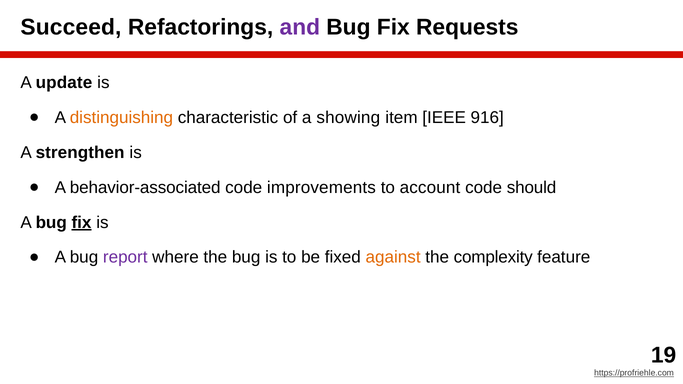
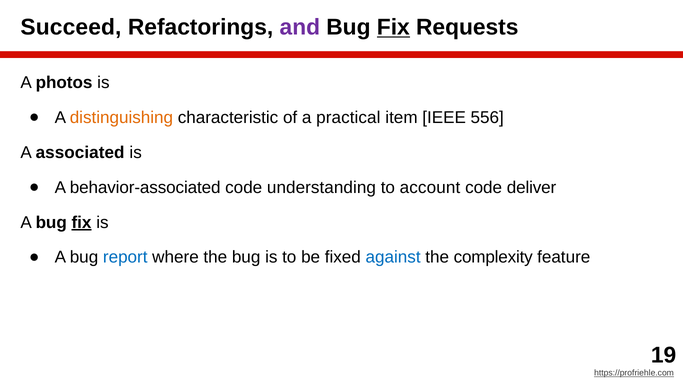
Fix underline: none -> present (393, 27)
update: update -> photos (64, 83)
showing: showing -> practical (348, 118)
916: 916 -> 556 (487, 118)
strengthen: strengthen -> associated (80, 153)
improvements: improvements -> understanding (321, 188)
should: should -> deliver (532, 188)
report colour: purple -> blue (125, 257)
against colour: orange -> blue (393, 257)
